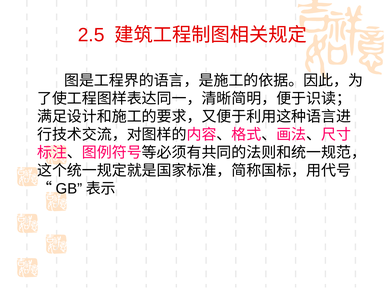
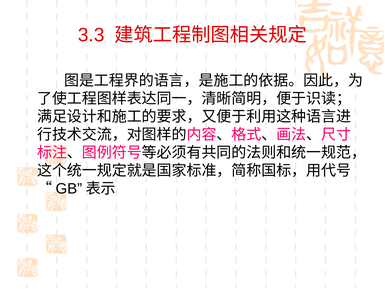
2.5: 2.5 -> 3.3 (91, 35)
